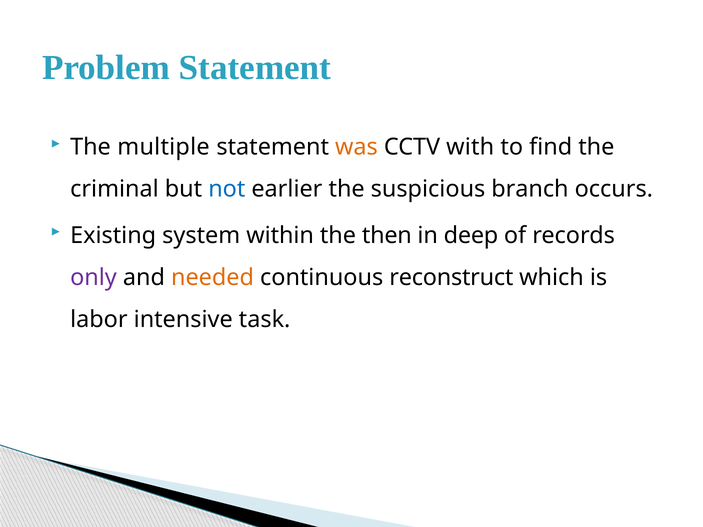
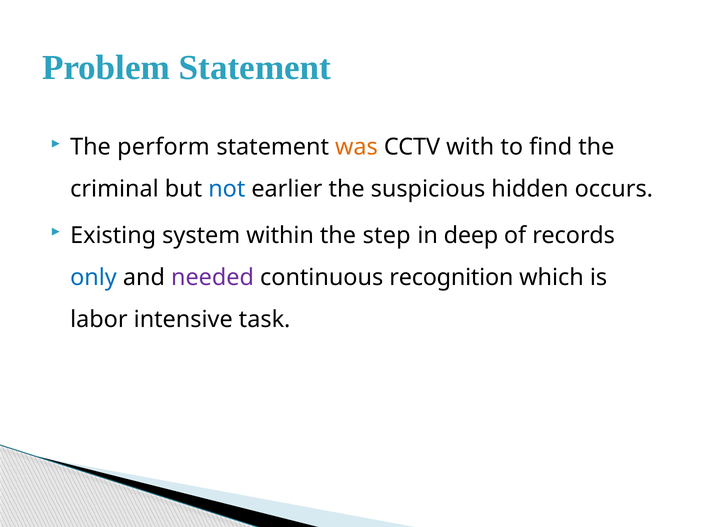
multiple: multiple -> perform (164, 147)
branch: branch -> hidden (530, 189)
then: then -> step (387, 235)
only colour: purple -> blue (94, 278)
needed colour: orange -> purple (213, 278)
reconstruct: reconstruct -> recognition (451, 278)
